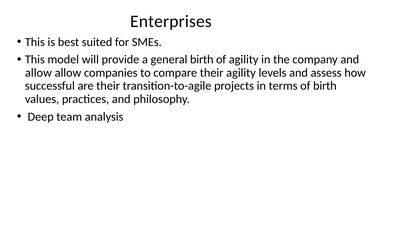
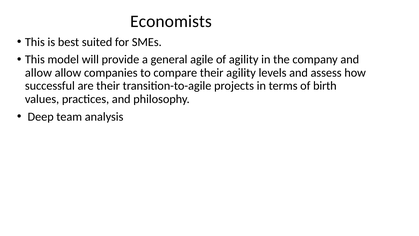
Enterprises: Enterprises -> Economists (171, 22)
general birth: birth -> agile (202, 59)
